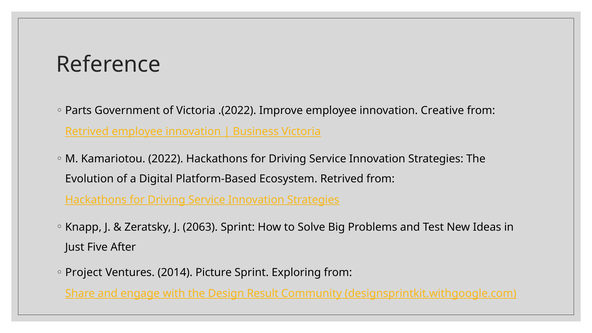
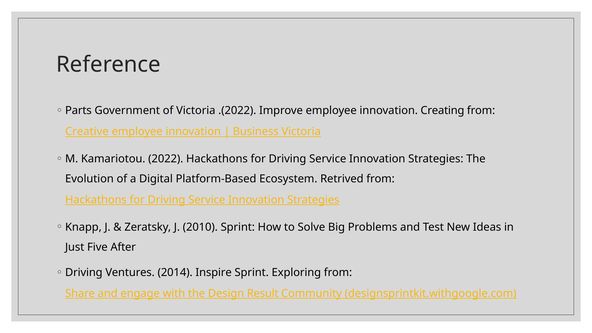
Creative: Creative -> Creating (442, 111)
Retrived: Retrived -> Creative (87, 132)
2063: 2063 -> 2010 (200, 227)
Project: Project -> Driving (84, 273)
Picture: Picture -> Inspire (214, 273)
